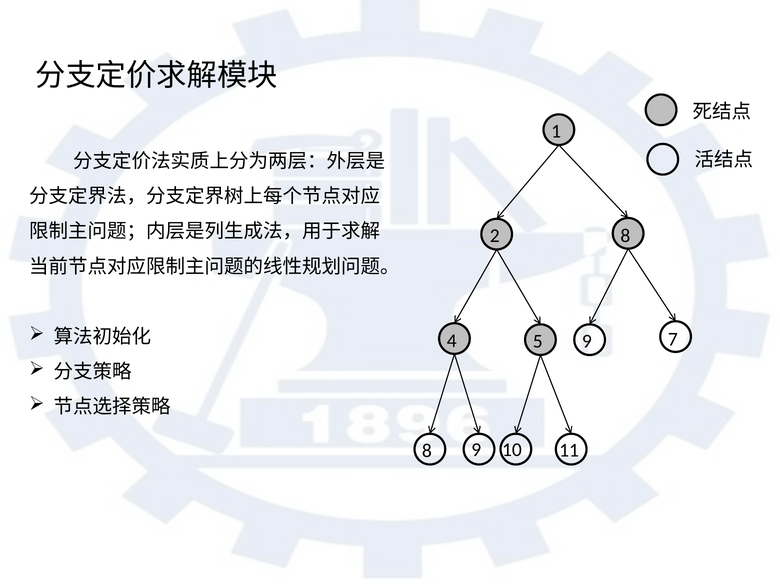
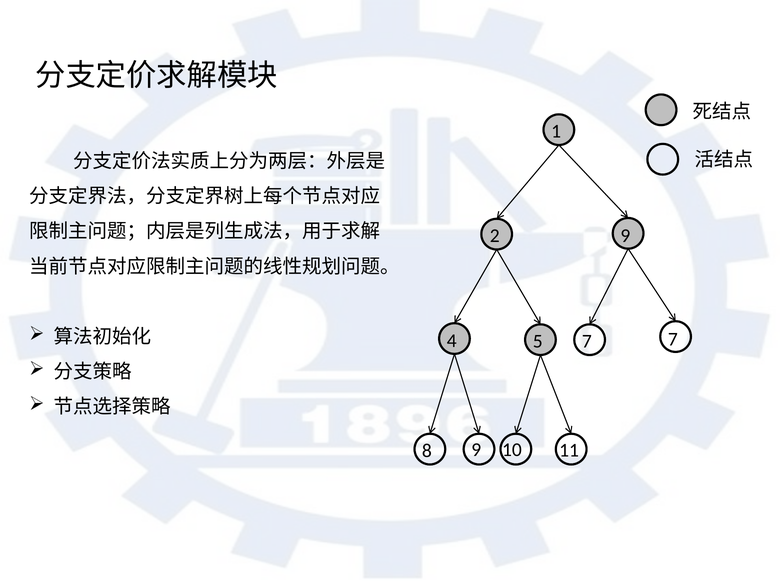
2 8: 8 -> 9 (625, 236)
4 9: 9 -> 7 (587, 341)
